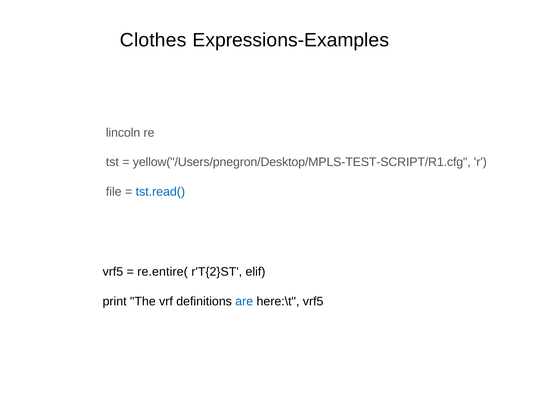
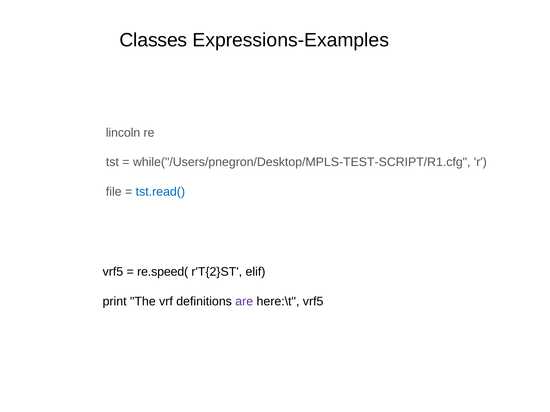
Clothes: Clothes -> Classes (153, 40)
yellow("/Users/pnegron/Desktop/MPLS-TEST-SCRIPT/R1.cfg: yellow("/Users/pnegron/Desktop/MPLS-TEST-SCRIPT/R1.cfg -> while("/Users/pnegron/Desktop/MPLS-TEST-SCRIPT/R1.cfg (302, 162)
re.entire(: re.entire( -> re.speed( (163, 272)
are colour: blue -> purple (244, 302)
